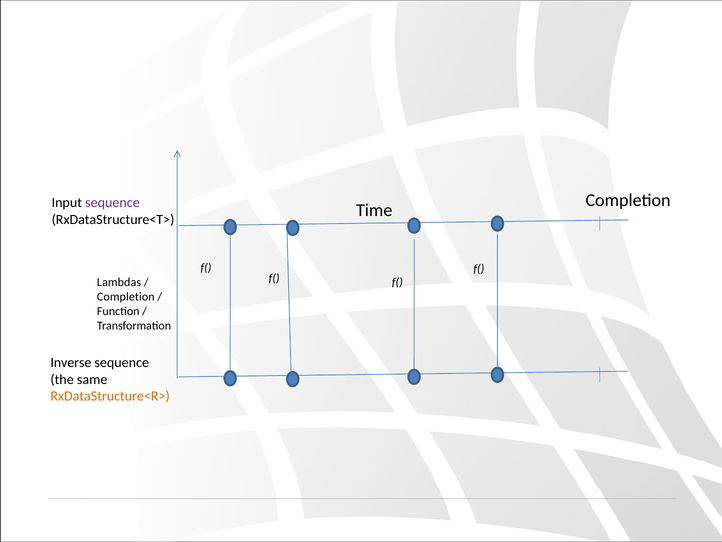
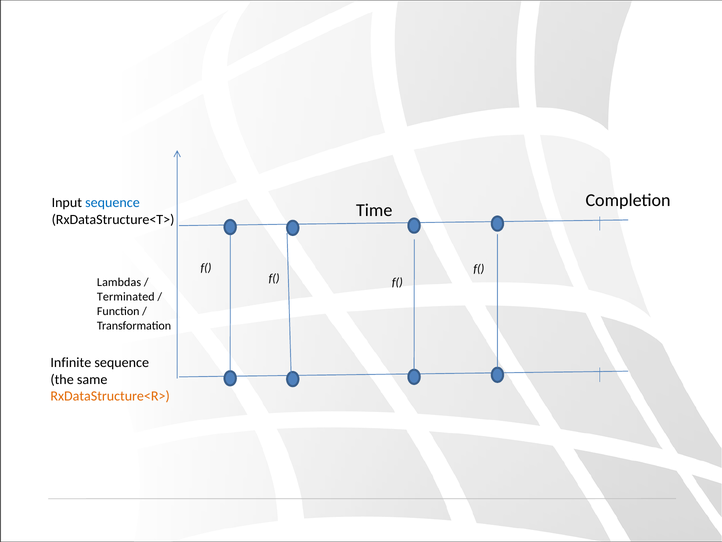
sequence colour: purple -> blue (112, 202)
Completion: Completion -> Terminated (126, 296)
Inverse: Inverse -> Infinite (71, 362)
